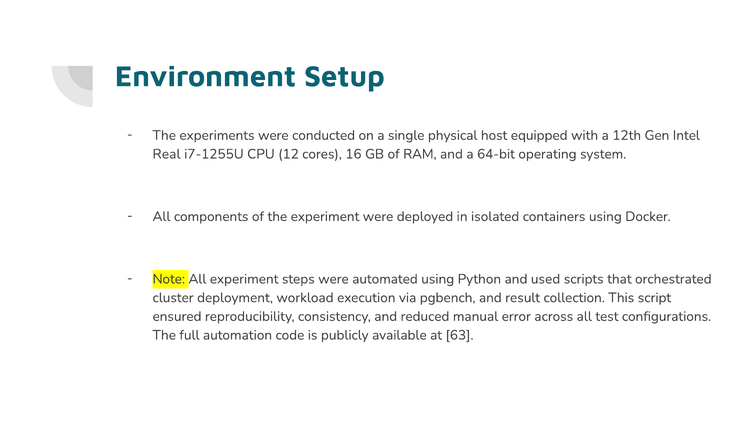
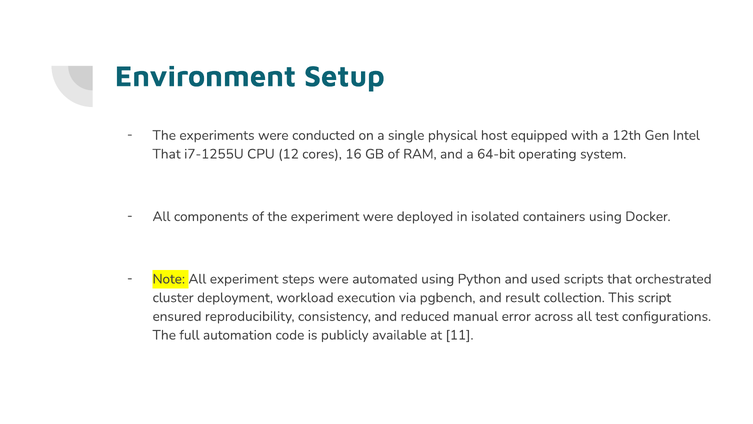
Real: Real -> That (167, 154)
63: 63 -> 11 (460, 335)
